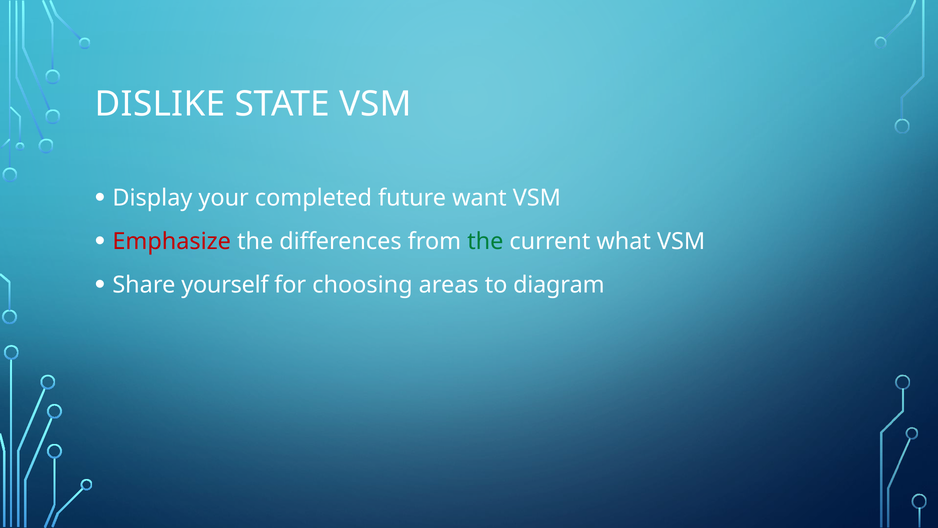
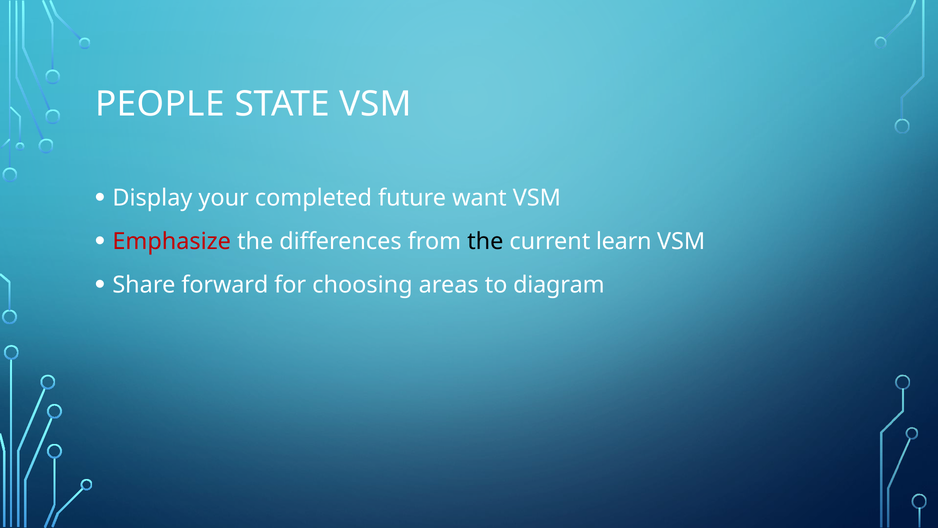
DISLIKE: DISLIKE -> PEOPLE (160, 104)
the colour: green -> black (485, 241)
what: what -> learn (624, 241)
yourself: yourself -> forward (225, 285)
